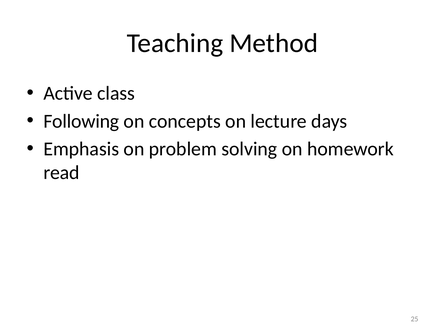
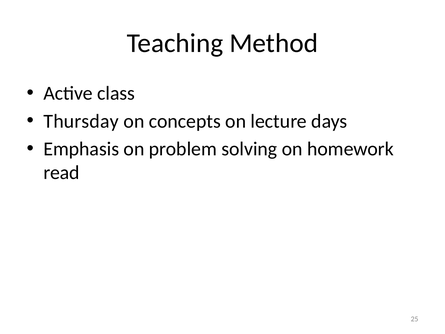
Following: Following -> Thursday (81, 121)
